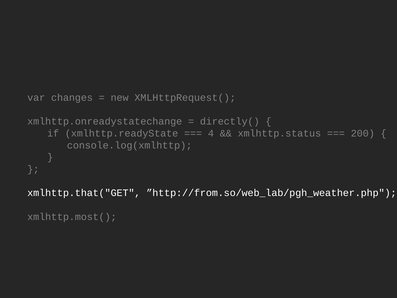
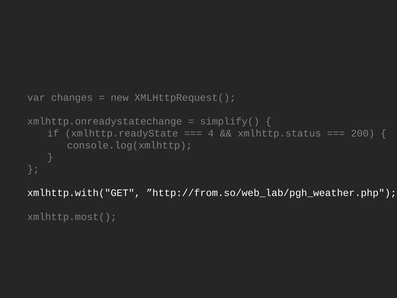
directly(: directly( -> simplify( (230, 121)
xmlhttp.that("GET: xmlhttp.that("GET -> xmlhttp.with("GET (84, 193)
